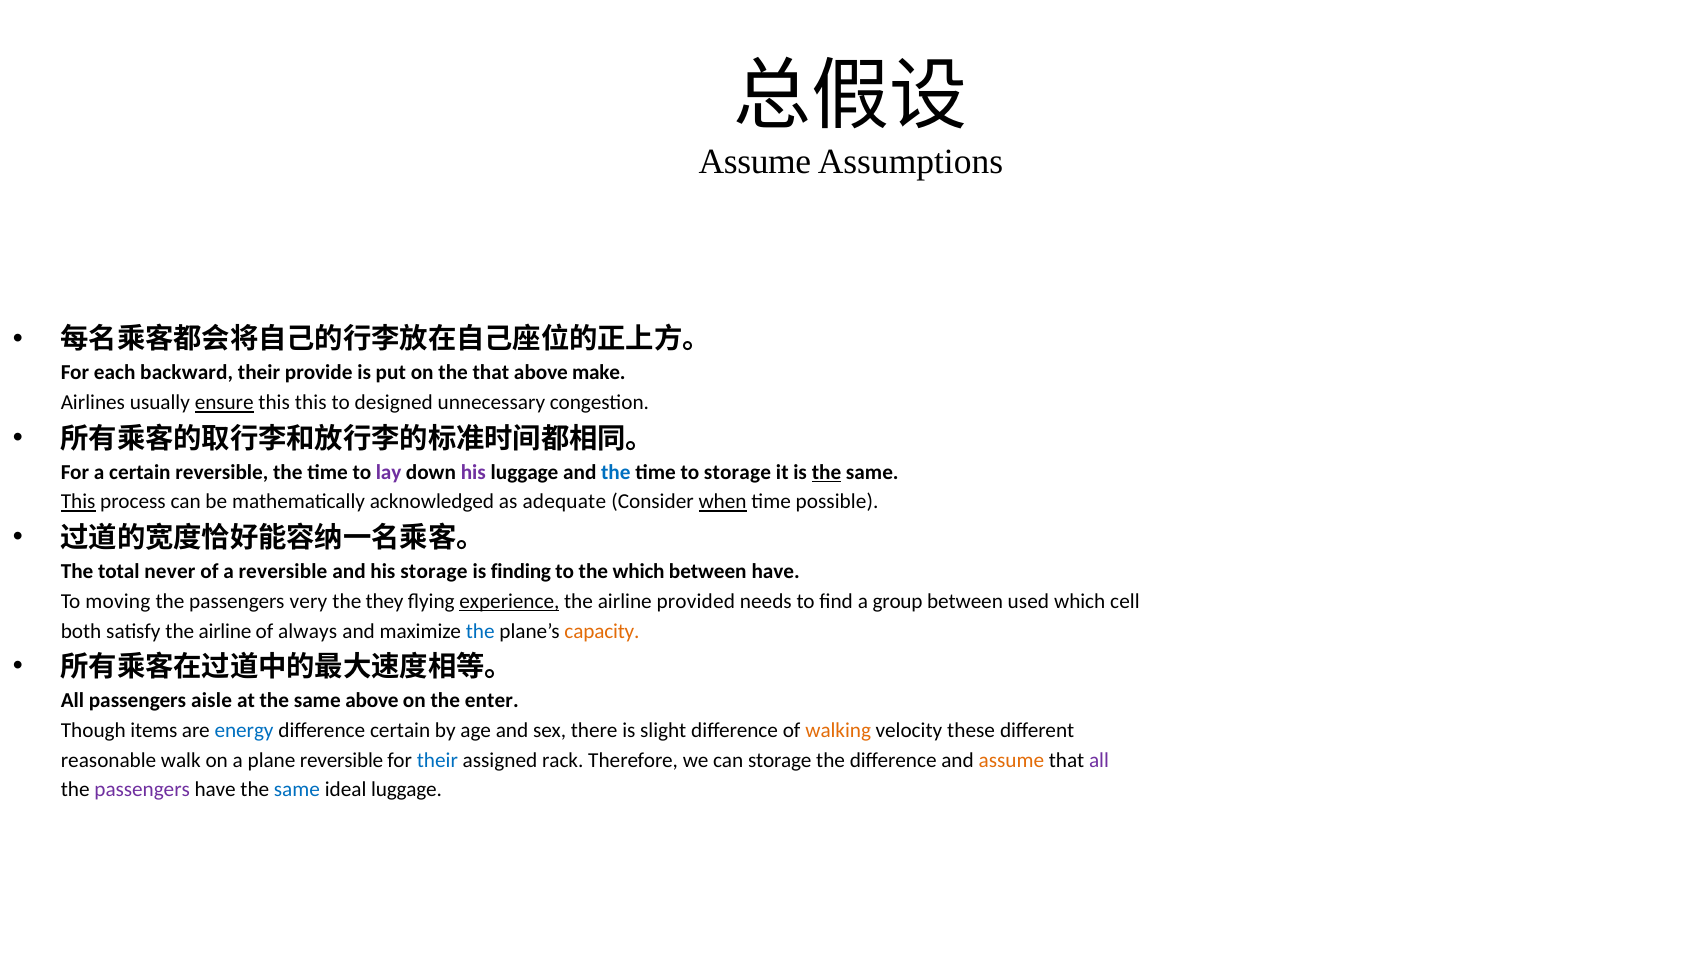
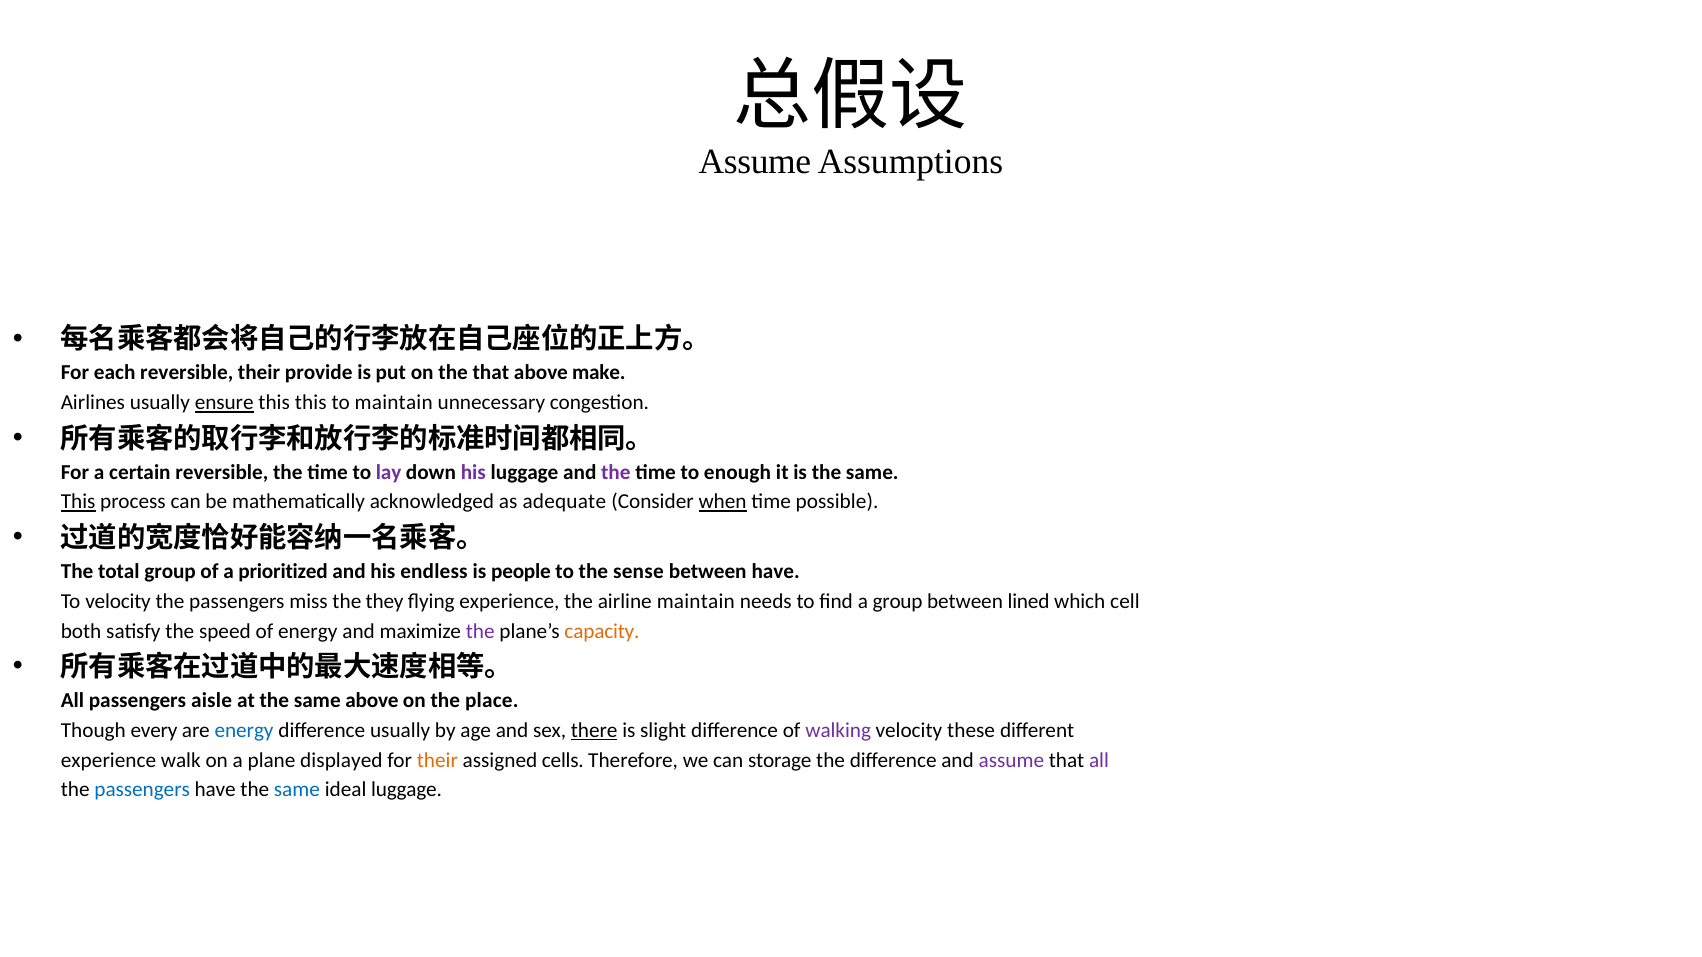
each backward: backward -> reversible (187, 373)
to designed: designed -> maintain (394, 403)
the colour: blue -> purple (616, 472)
to storage: storage -> enough (737, 472)
the underline: present -> none (826, 472)
total never: never -> group (170, 572)
a reversible: reversible -> prioritized (283, 572)
his storage: storage -> endless (434, 572)
finding: finding -> people (521, 572)
the which: which -> sense (638, 572)
To moving: moving -> velocity (118, 601)
very: very -> miss (309, 601)
experience underline: present -> none (509, 601)
airline provided: provided -> maintain (696, 601)
used: used -> lined (1029, 601)
satisfy the airline: airline -> speed (225, 631)
of always: always -> energy (308, 631)
the colour: blue -> purple (480, 631)
enter: enter -> place (492, 701)
items: items -> every (154, 730)
difference certain: certain -> usually (400, 730)
there underline: none -> present (594, 730)
walking colour: orange -> purple (838, 730)
reasonable: reasonable -> experience (109, 760)
plane reversible: reversible -> displayed (341, 760)
their colour: blue -> orange (437, 760)
rack: rack -> cells (563, 760)
assume colour: orange -> purple (1011, 760)
passengers colour: purple -> blue (142, 790)
